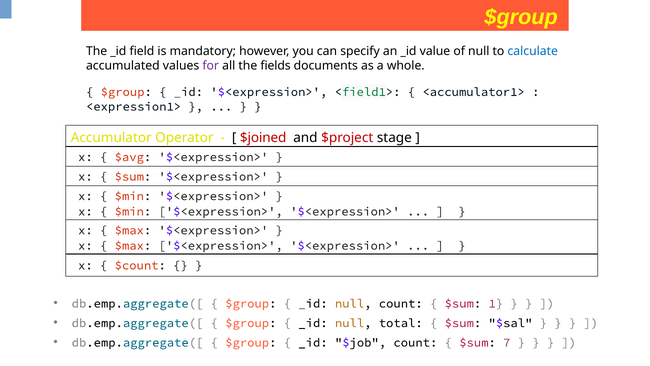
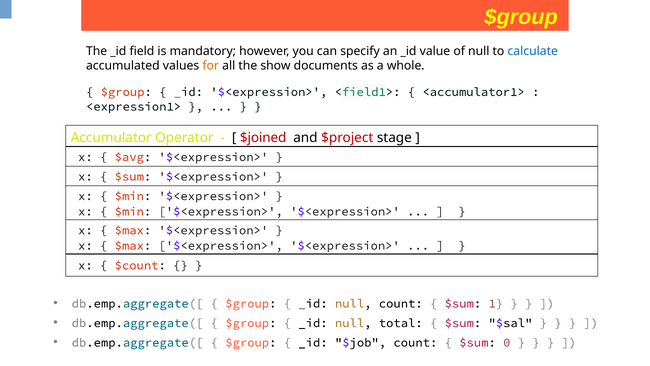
for colour: purple -> orange (211, 66)
fields: fields -> show (276, 66)
7: 7 -> 0 (507, 342)
